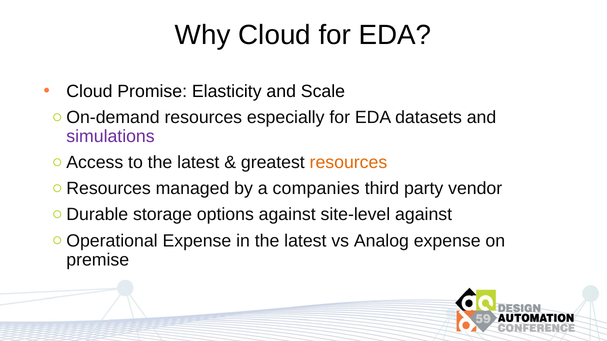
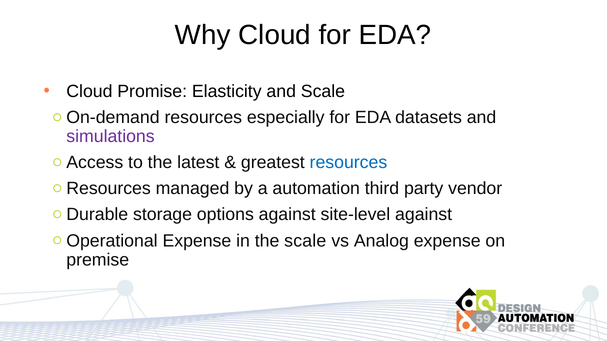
resources colour: orange -> blue (348, 163)
companies: companies -> automation (316, 189)
in the latest: latest -> scale (305, 241)
